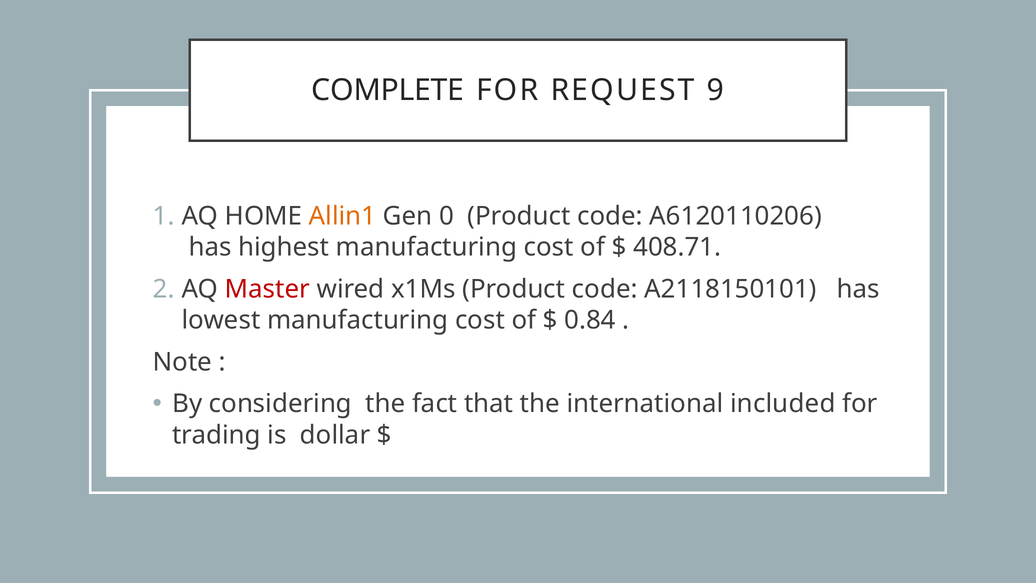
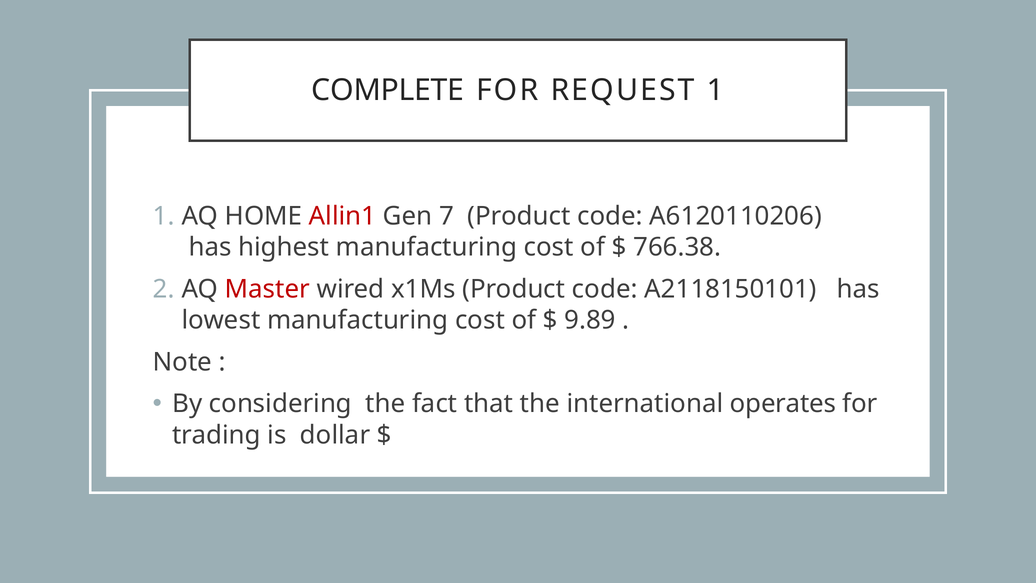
REQUEST 9: 9 -> 1 (716, 90)
Allin1 colour: orange -> red (343, 216)
0: 0 -> 7 (447, 216)
408.71: 408.71 -> 766.38 (677, 247)
0.84: 0.84 -> 9.89 (590, 320)
included: included -> operates (783, 404)
